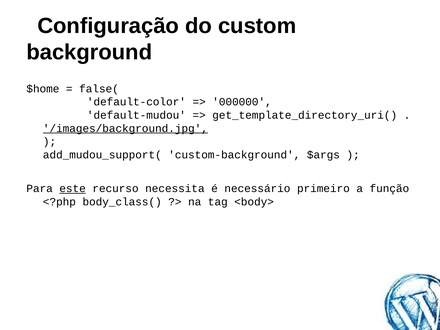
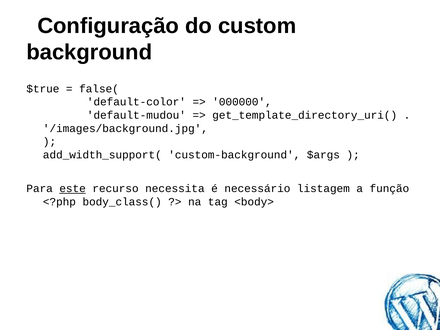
$home: $home -> $true (43, 89)
/images/background.jpg underline: present -> none (125, 128)
add_mudou_support(: add_mudou_support( -> add_width_support( (102, 155)
primeiro: primeiro -> listagem (323, 189)
